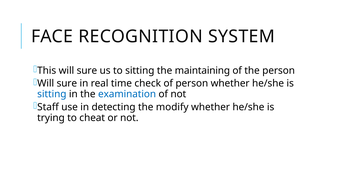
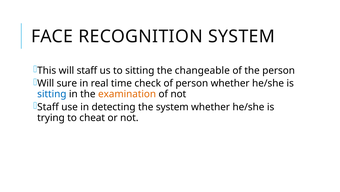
This will sure: sure -> staff (87, 70)
maintaining: maintaining -> changeable (202, 70)
examination colour: blue -> orange (127, 94)
the modify: modify -> system (172, 107)
